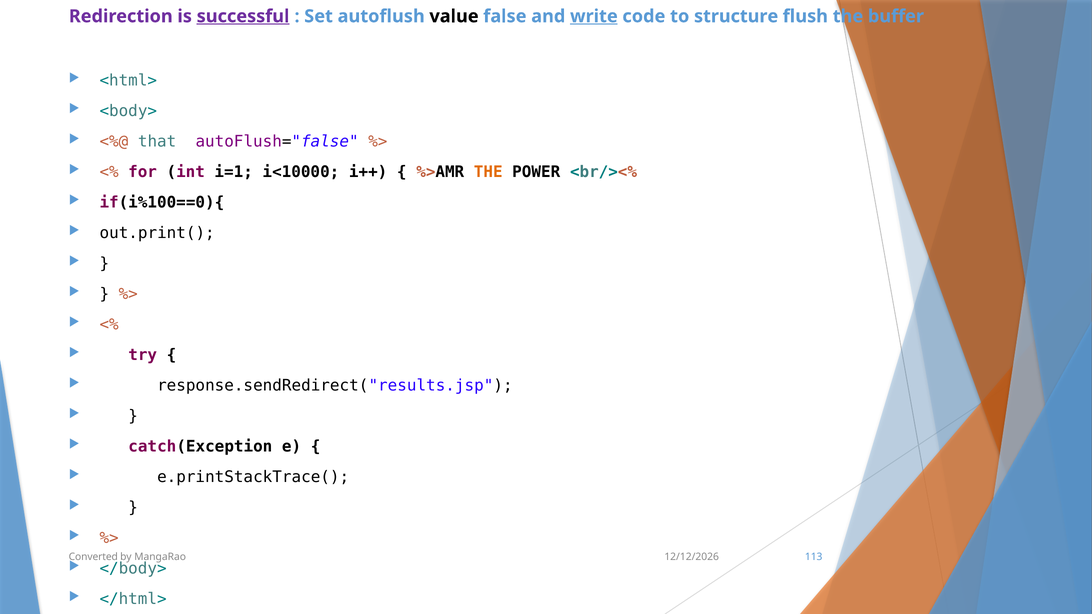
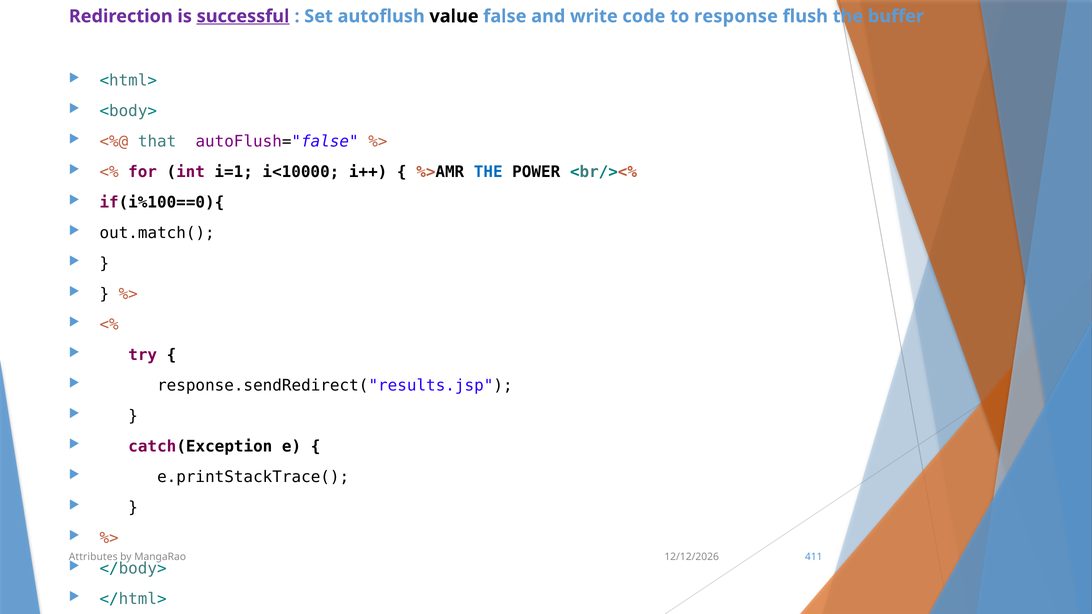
write underline: present -> none (594, 16)
structure: structure -> response (736, 16)
THE colour: orange -> blue (488, 172)
out.print(: out.print( -> out.match( (157, 233)
Converted: Converted -> Attributes (93, 557)
113: 113 -> 411 (814, 557)
